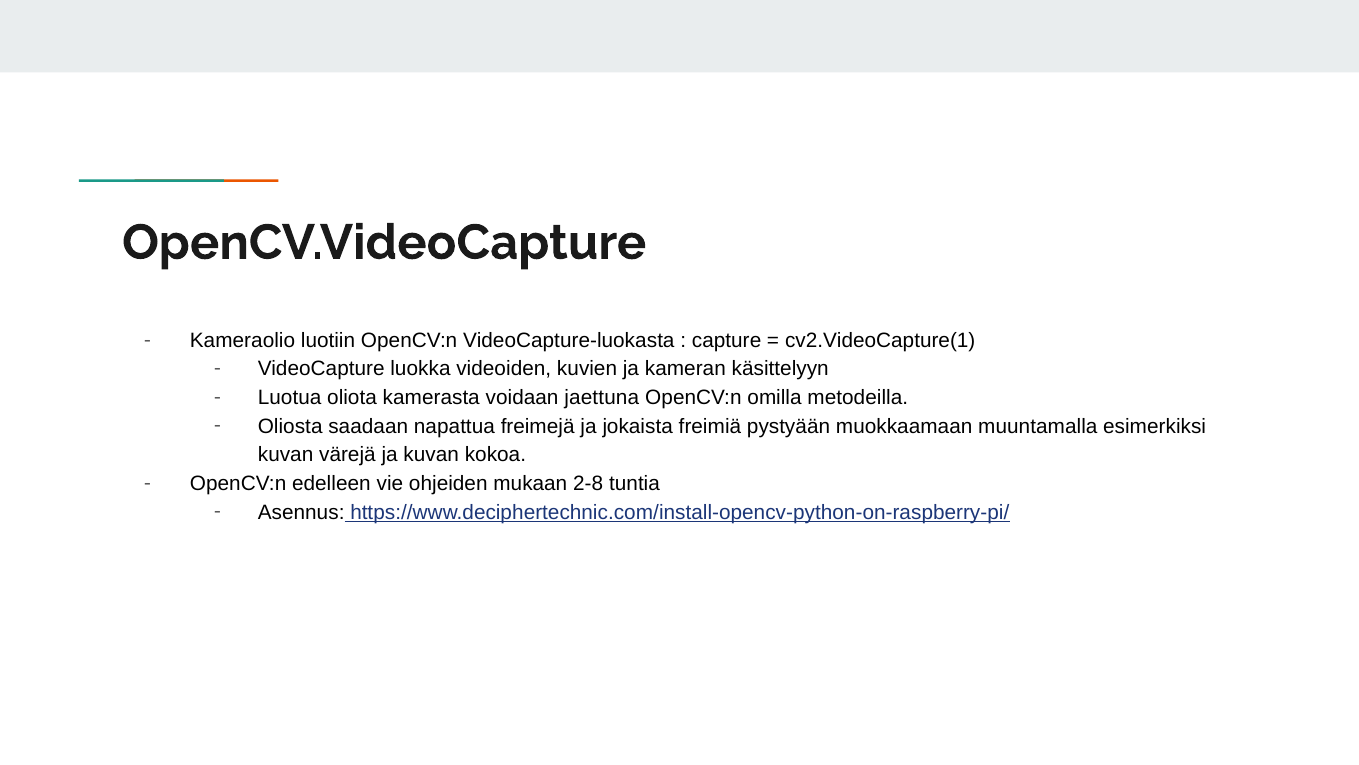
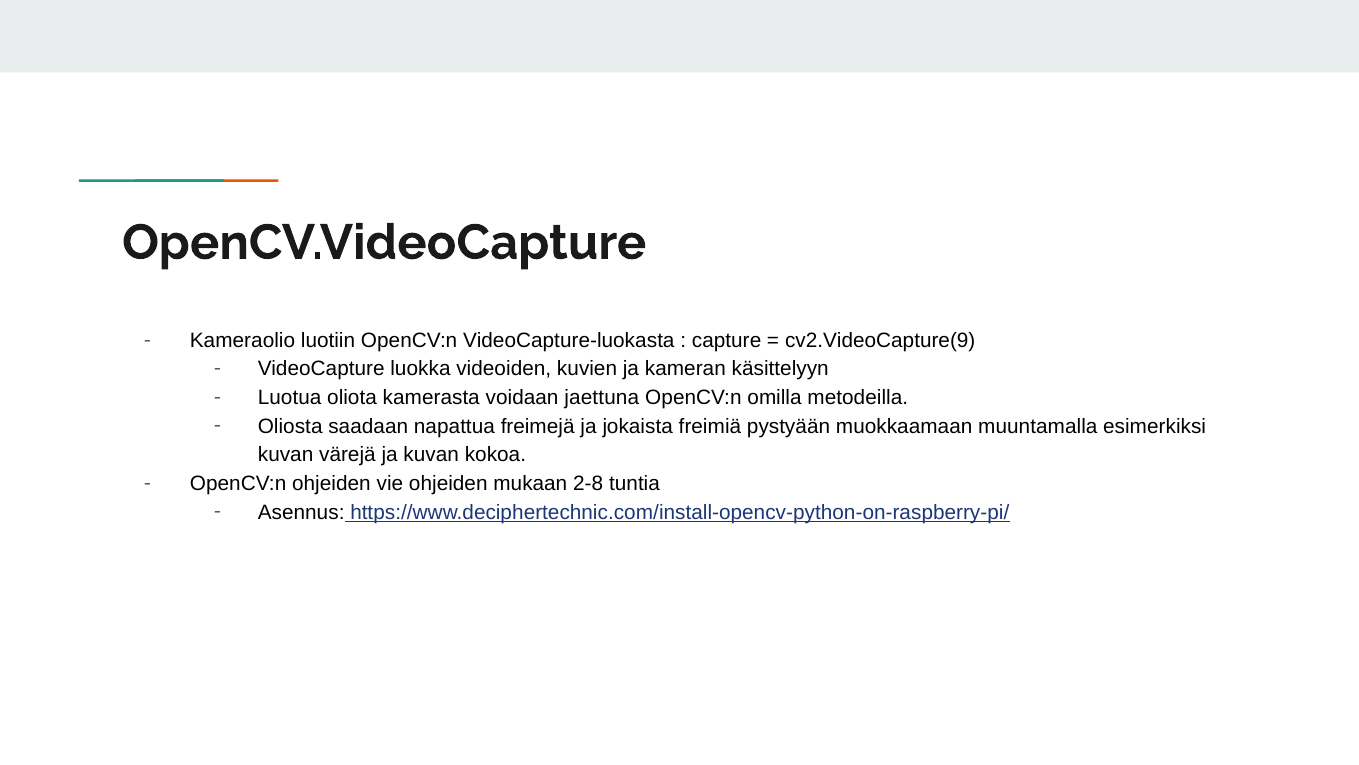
cv2.VideoCapture(1: cv2.VideoCapture(1 -> cv2.VideoCapture(9 (880, 340)
OpenCV:n edelleen: edelleen -> ohjeiden (331, 483)
